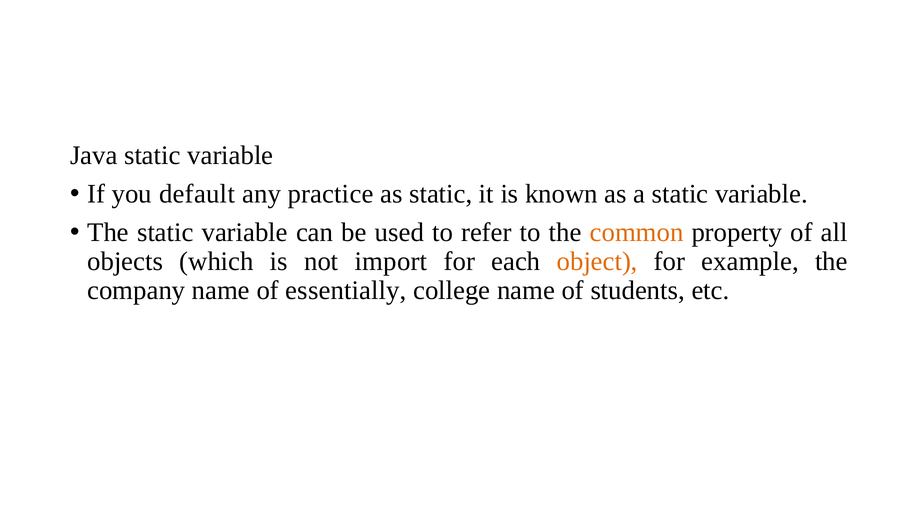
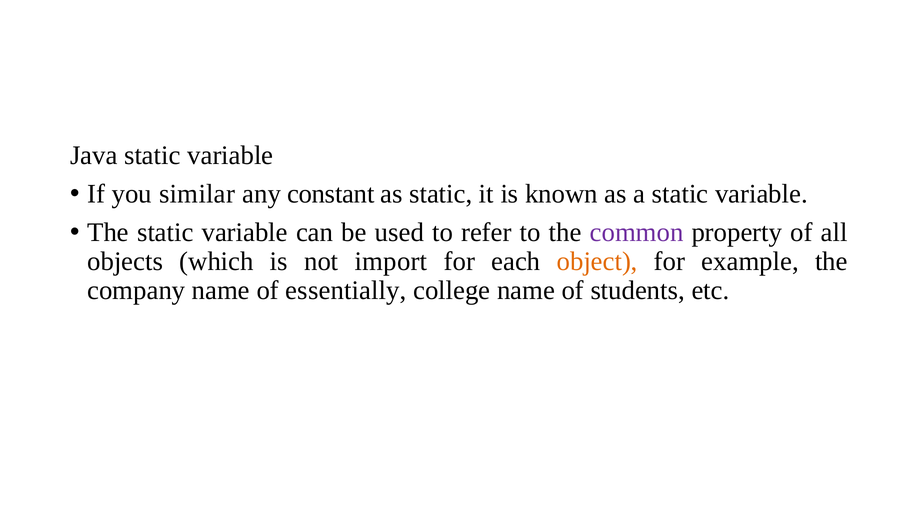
default: default -> similar (197, 194)
practice: practice -> constant (331, 194)
common colour: orange -> purple (637, 232)
